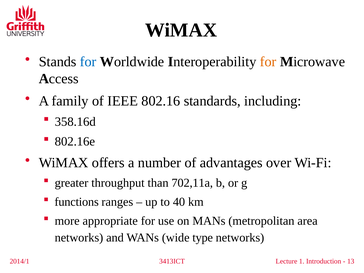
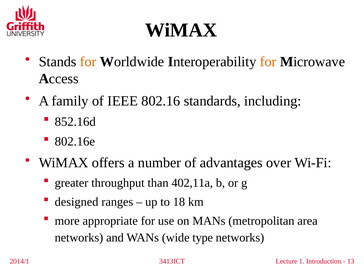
for colour: blue -> orange (88, 62)
358.16d: 358.16d -> 852.16d (75, 122)
702,11a: 702,11a -> 402,11a (192, 183)
functions: functions -> designed (77, 202)
40: 40 -> 18 (179, 202)
